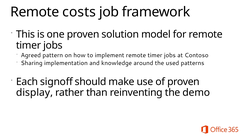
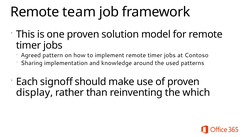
costs: costs -> team (79, 12)
demo: demo -> which (196, 93)
